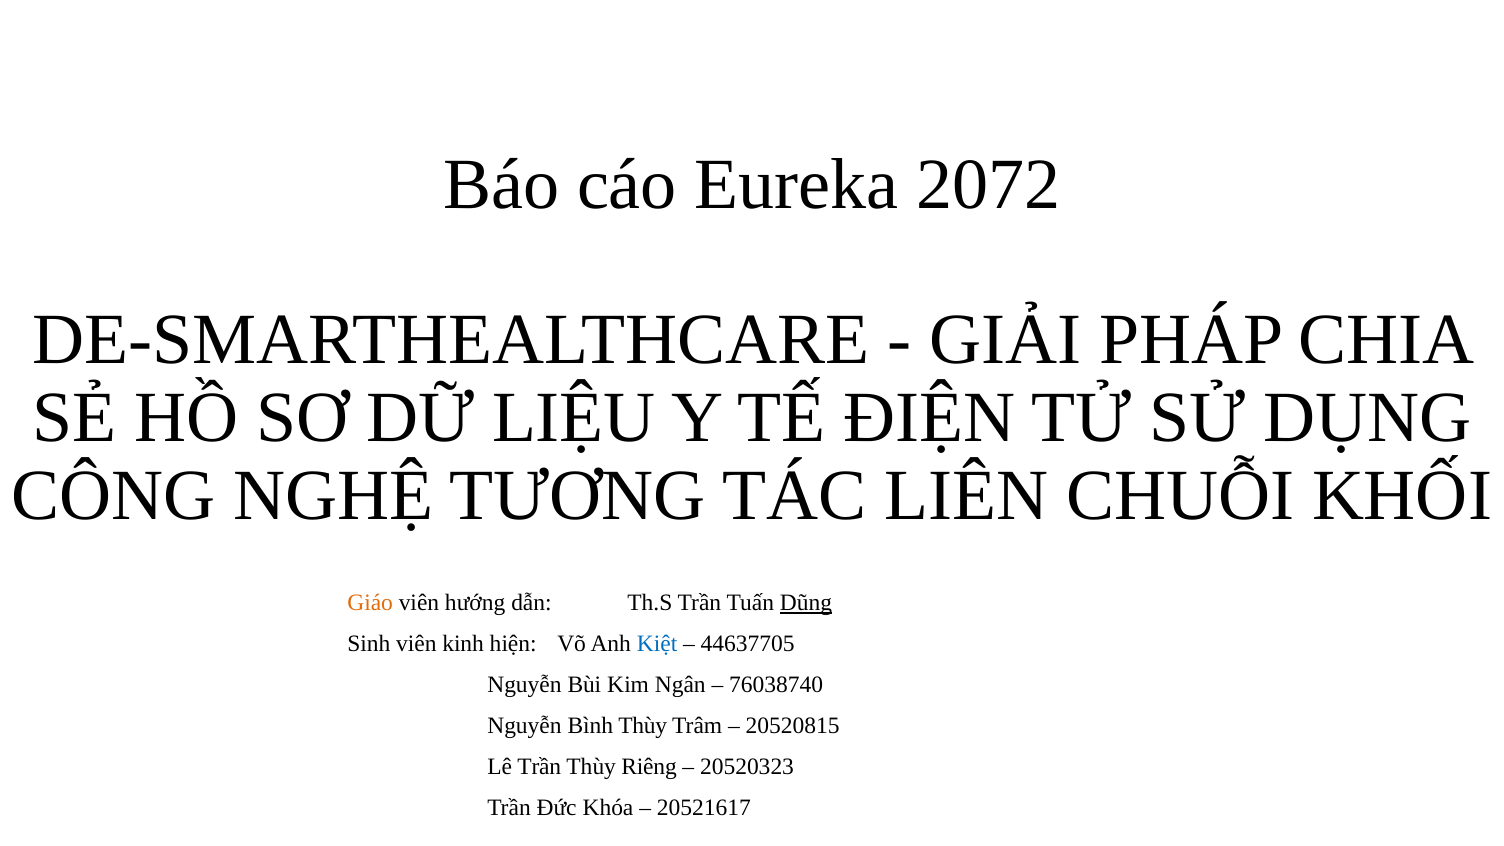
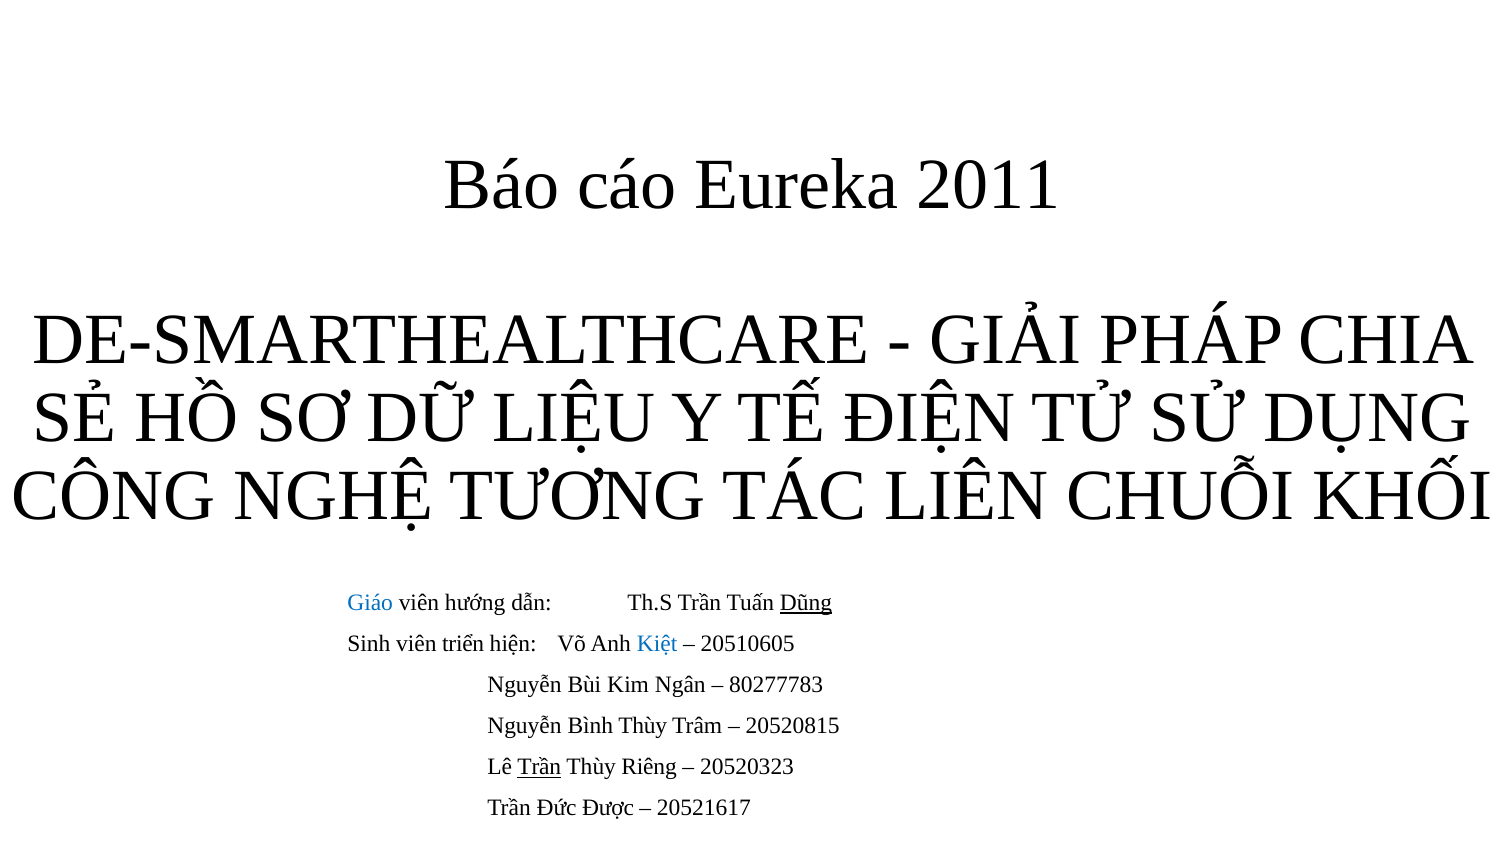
2072: 2072 -> 2011 (989, 184)
Giáo colour: orange -> blue (370, 603)
kinh: kinh -> triển (463, 644)
44637705: 44637705 -> 20510605 (748, 644)
76038740: 76038740 -> 80277783 (776, 685)
Trần underline: none -> present (539, 767)
Khóa: Khóa -> Được (608, 808)
